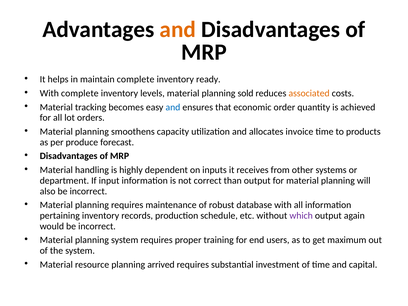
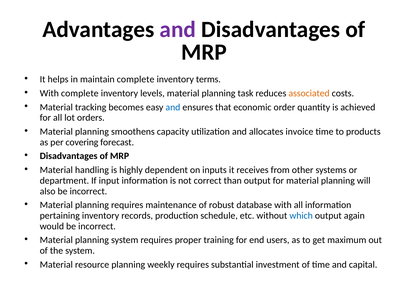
and colour: orange -> purple (178, 30)
ready: ready -> terms (208, 79)
sold: sold -> task (246, 93)
produce: produce -> covering (82, 142)
which colour: purple -> blue (301, 216)
arrived: arrived -> weekly (161, 265)
